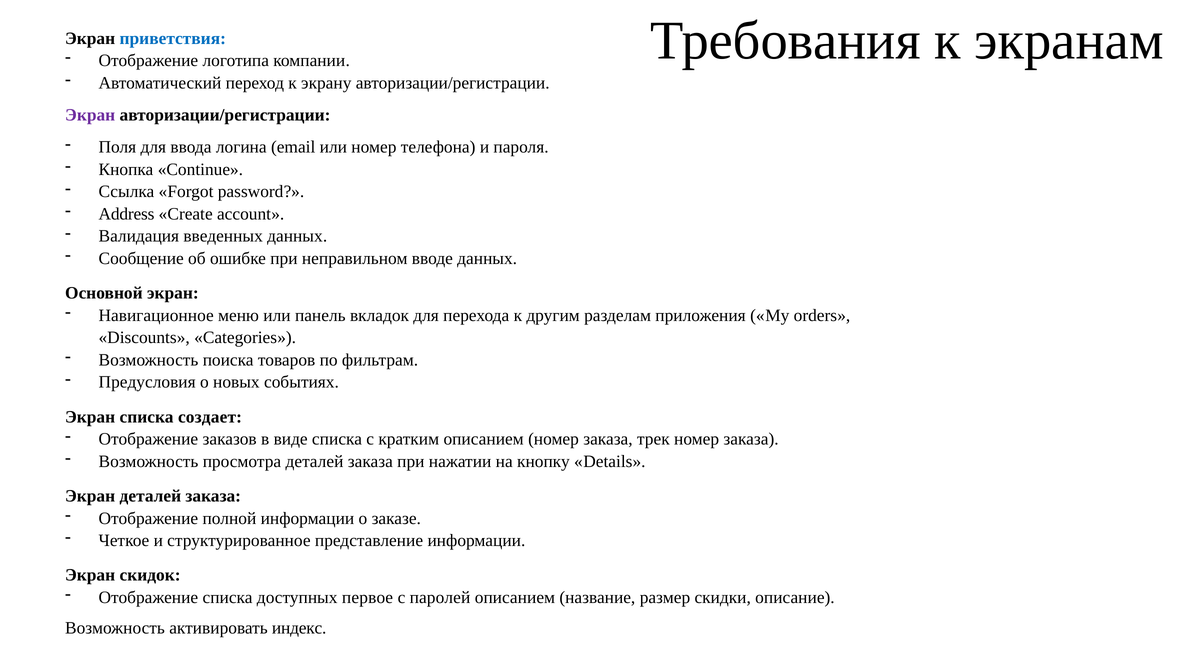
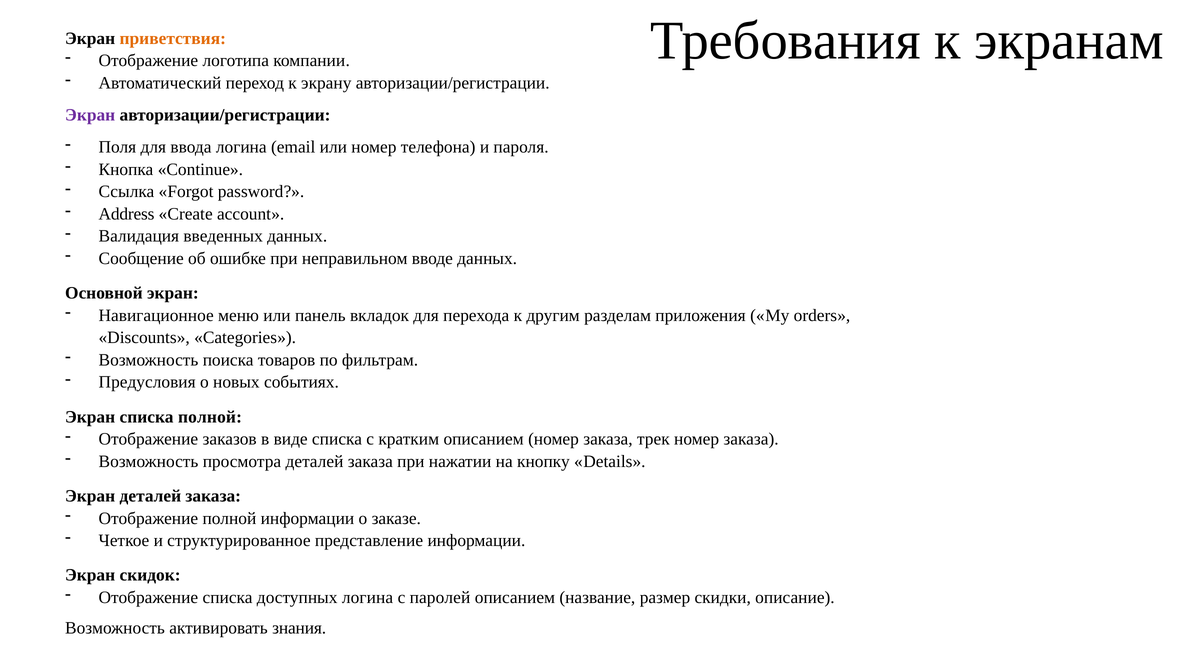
приветствия colour: blue -> orange (173, 38)
списка создает: создает -> полной (210, 417)
доступных первое: первое -> логина (368, 598)
индекс: индекс -> знания (299, 629)
